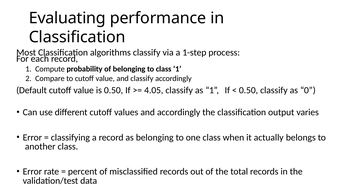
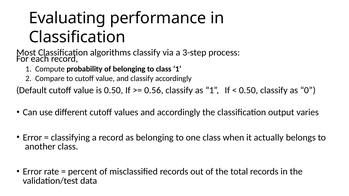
1-step: 1-step -> 3-step (194, 53)
4.05: 4.05 -> 0.56 (154, 91)
